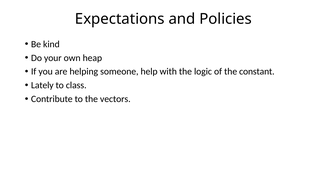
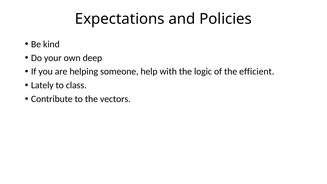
heap: heap -> deep (92, 58)
constant: constant -> efficient (257, 72)
